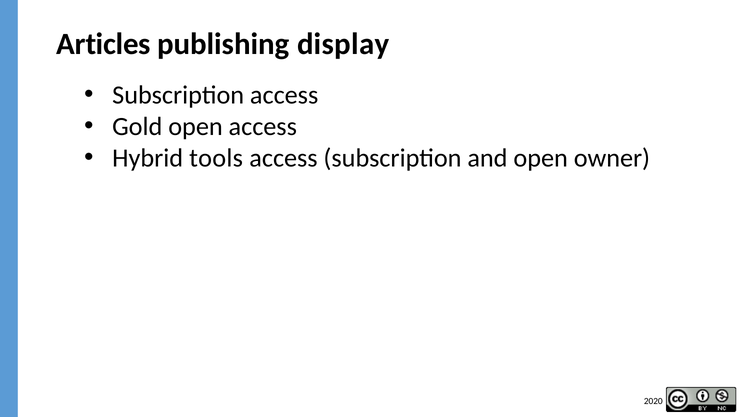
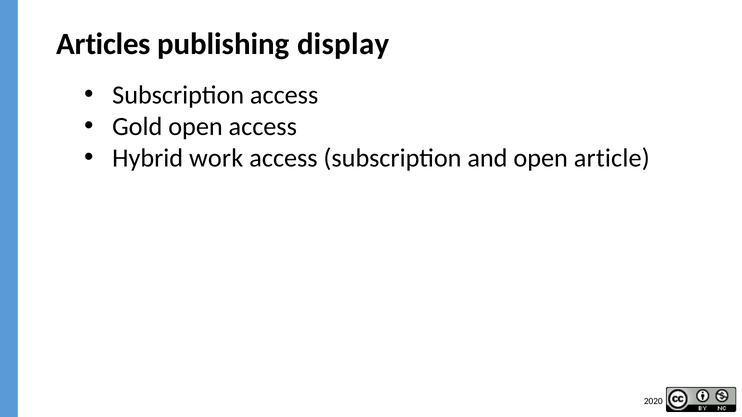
tools: tools -> work (216, 158)
owner: owner -> article (612, 158)
